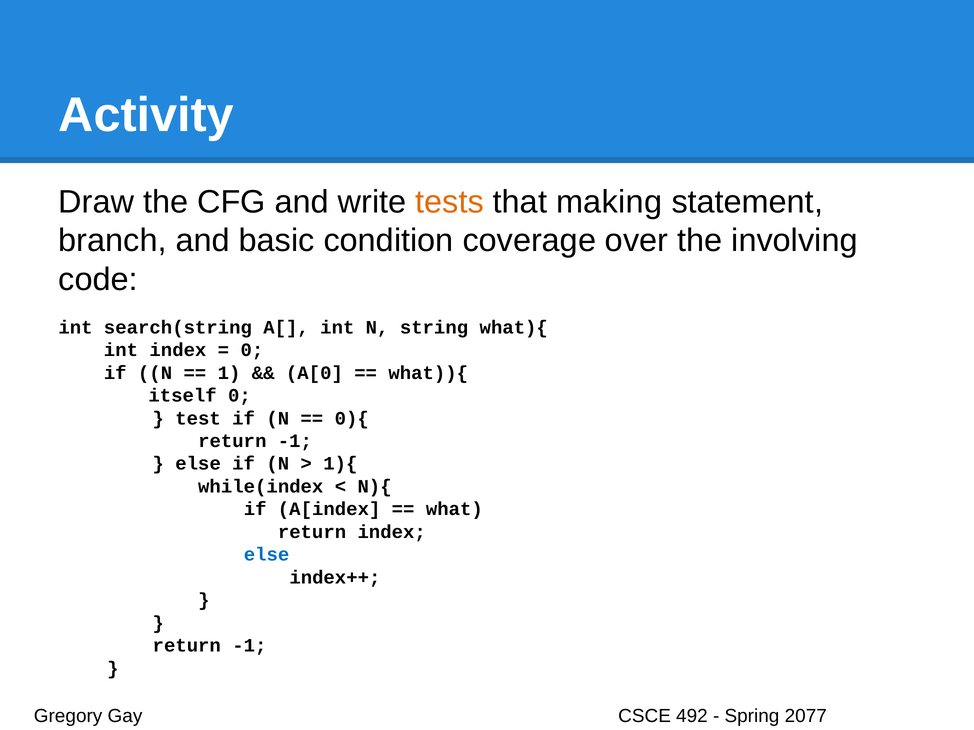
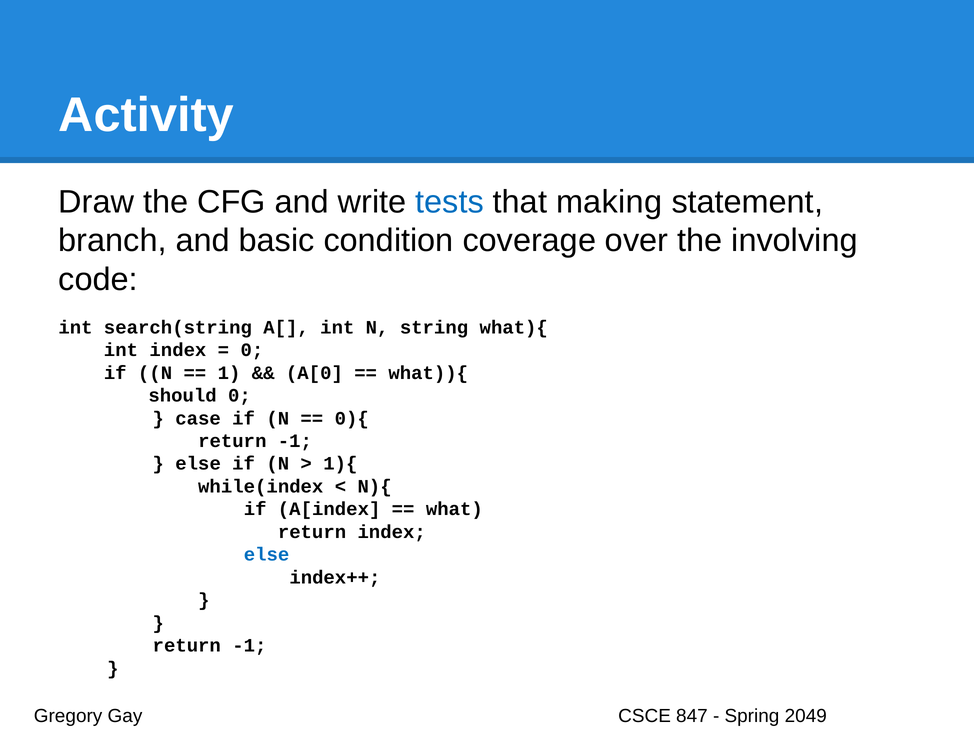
tests colour: orange -> blue (450, 202)
itself: itself -> should (183, 396)
test: test -> case (198, 419)
492: 492 -> 847 (692, 716)
2077: 2077 -> 2049 (806, 716)
